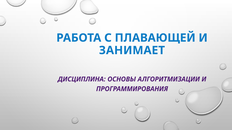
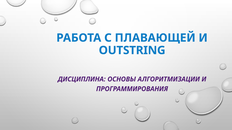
ЗАНИМАЕТ: ЗАНИМАЕТ -> OUTSTRING (132, 51)
